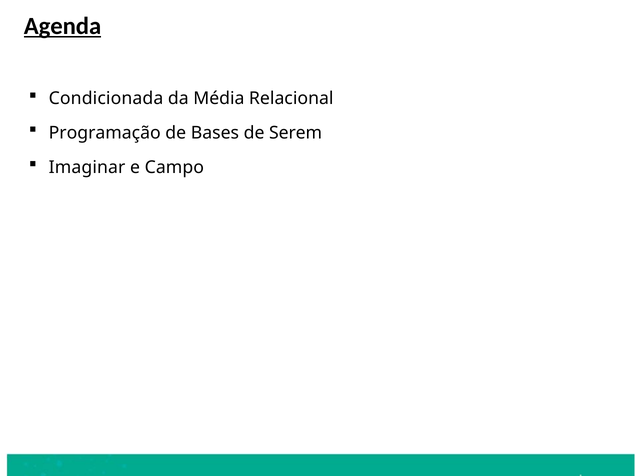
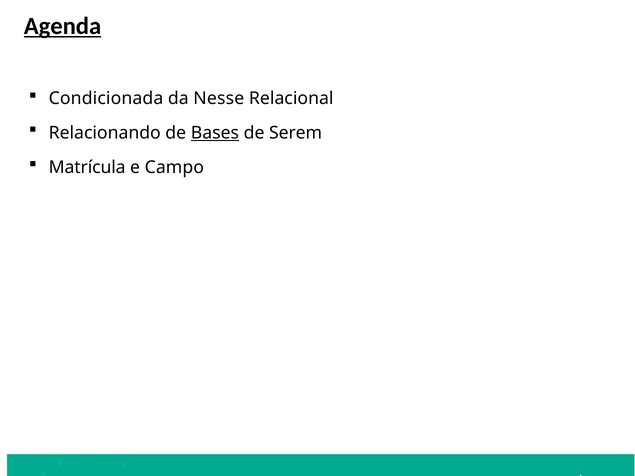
Média: Média -> Nesse (219, 99)
Programação: Programação -> Relacionando (105, 133)
Bases underline: none -> present (215, 133)
Imaginar: Imaginar -> Matrícula (87, 167)
